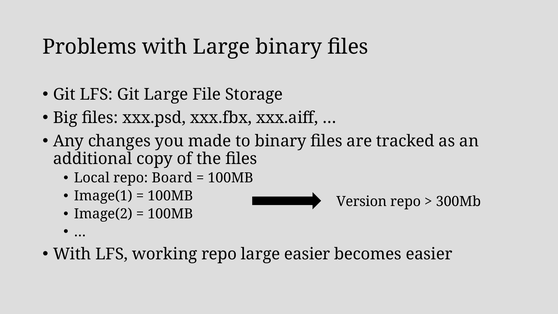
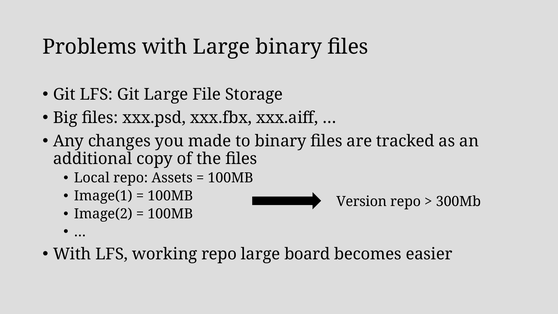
Board: Board -> Assets (172, 178)
large easier: easier -> board (307, 254)
